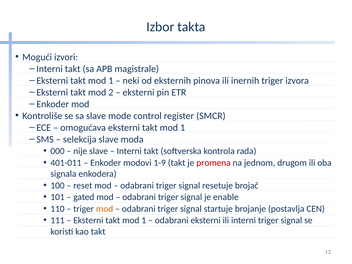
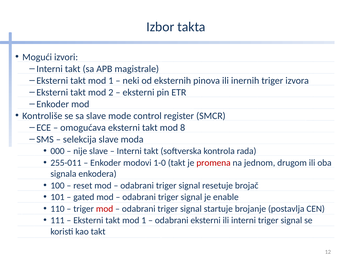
1: 1 -> 8 (183, 128)
401-011: 401-011 -> 255-011 (66, 163)
1-9: 1-9 -> 1-0 (160, 163)
mod colour: orange -> red (105, 209)
